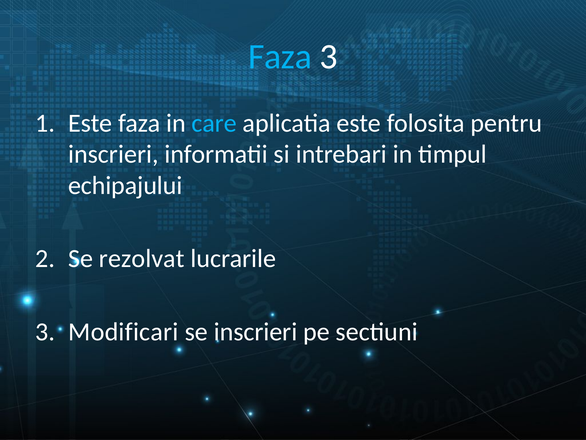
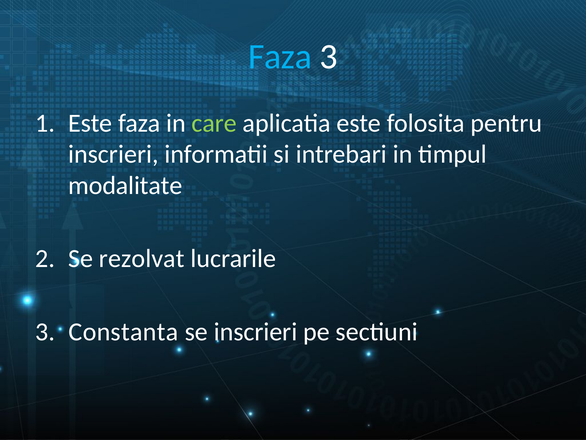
care colour: light blue -> light green (214, 123)
echipajului: echipajului -> modalitate (125, 185)
Modificari: Modificari -> Constanta (123, 331)
